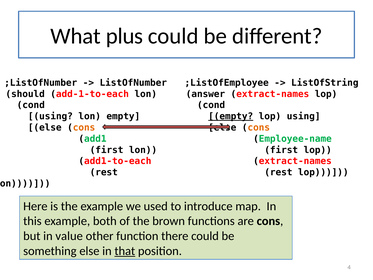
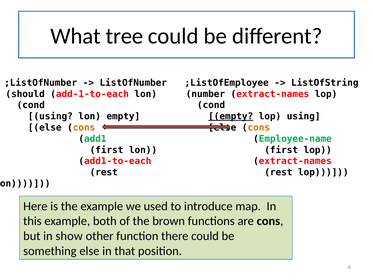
plus: plus -> tree (124, 36)
answer: answer -> number (205, 94)
value: value -> show (69, 236)
that underline: present -> none (125, 251)
